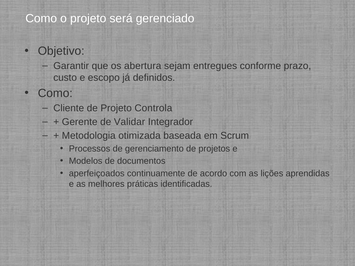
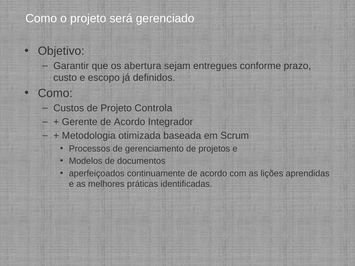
Cliente: Cliente -> Custos (69, 108)
Gerente de Validar: Validar -> Acordo (130, 122)
